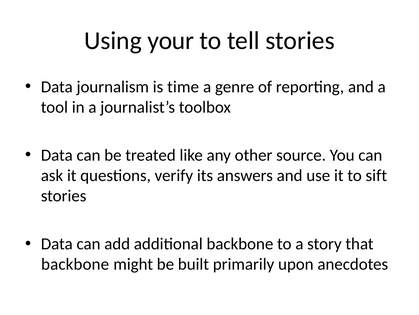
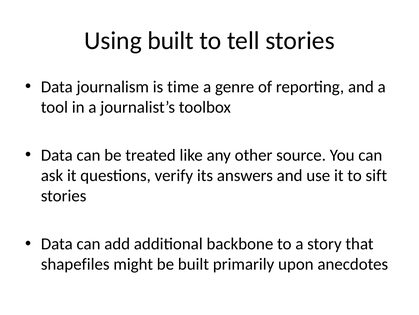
Using your: your -> built (171, 41)
backbone: backbone -> shapefiles (75, 264)
